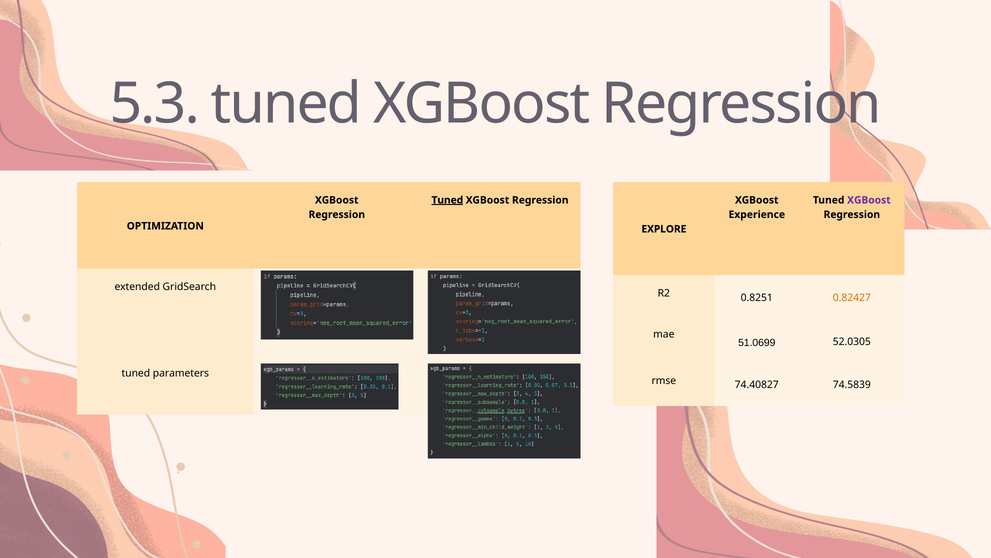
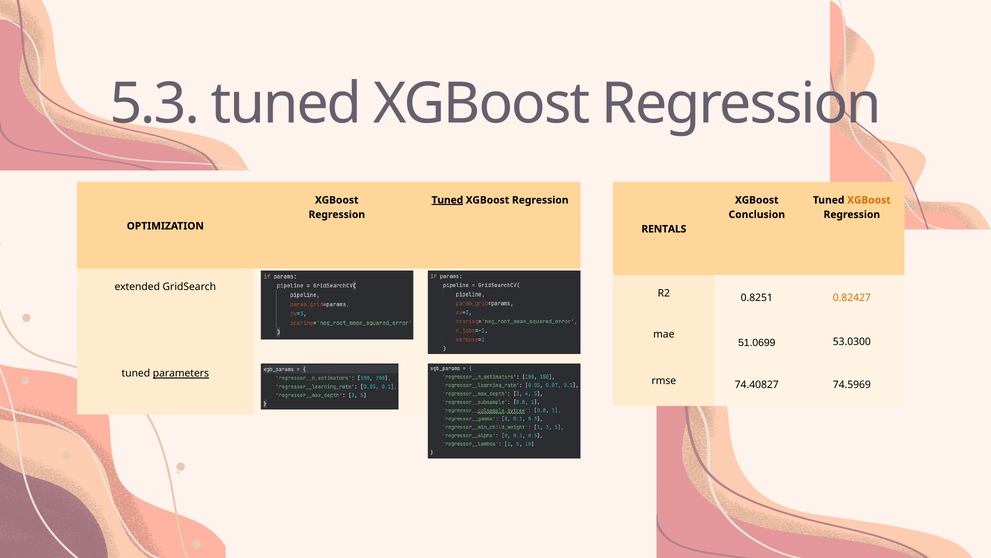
XGBoost colour: purple -> orange (869, 200)
Experience: Experience -> Conclusion (757, 214)
EXPLORE: EXPLORE -> RENTALS (664, 229)
52.0305: 52.0305 -> 53.0300 (852, 341)
parameters underline: none -> present (181, 373)
74.5839: 74.5839 -> 74.5969 (852, 385)
